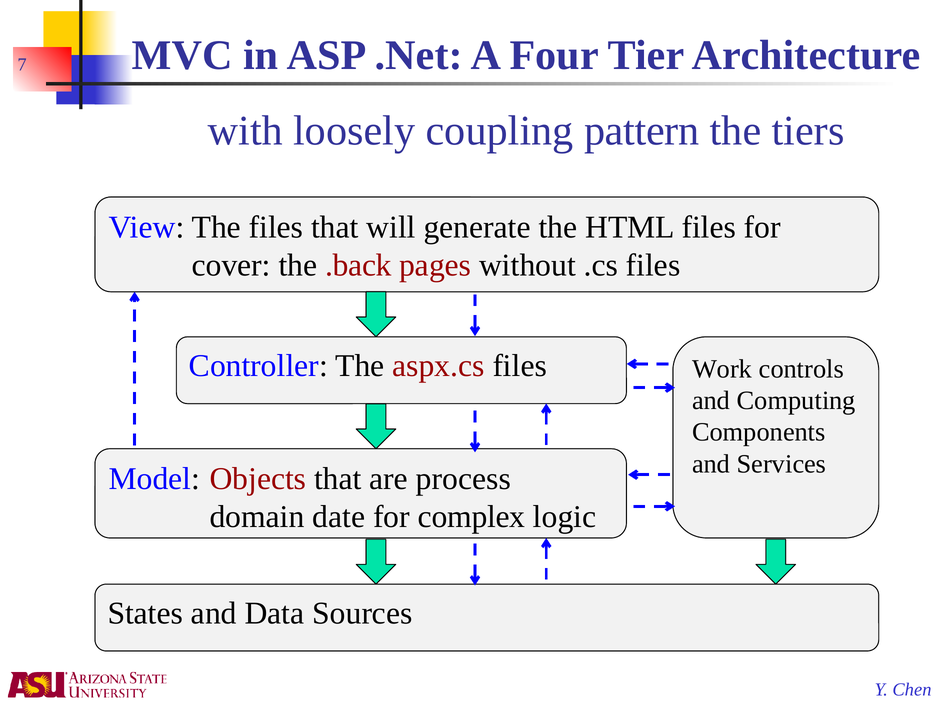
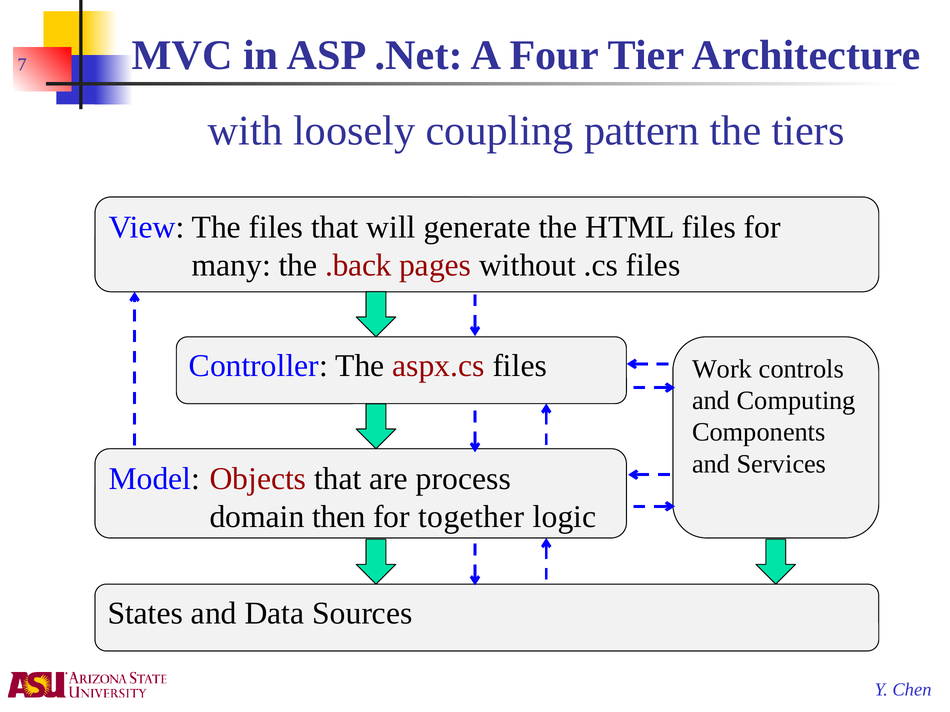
cover: cover -> many (231, 266)
date: date -> then (339, 517)
complex: complex -> together (471, 517)
